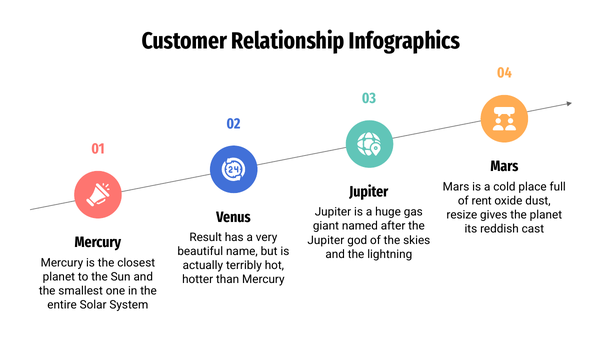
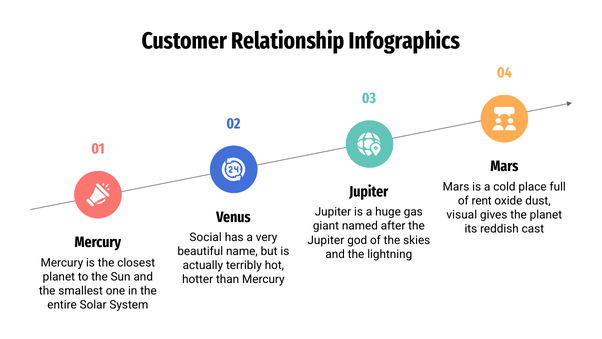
resize: resize -> visual (462, 215)
Result: Result -> Social (206, 237)
